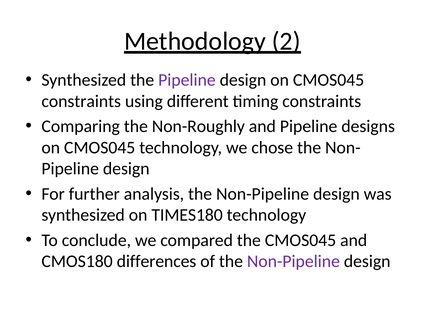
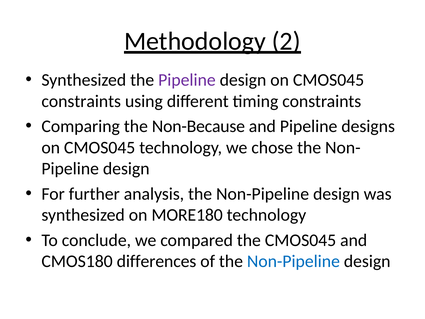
Non-Roughly: Non-Roughly -> Non-Because (198, 126)
TIMES180: TIMES180 -> MORE180 (187, 215)
Non-Pipeline colour: purple -> blue (293, 261)
